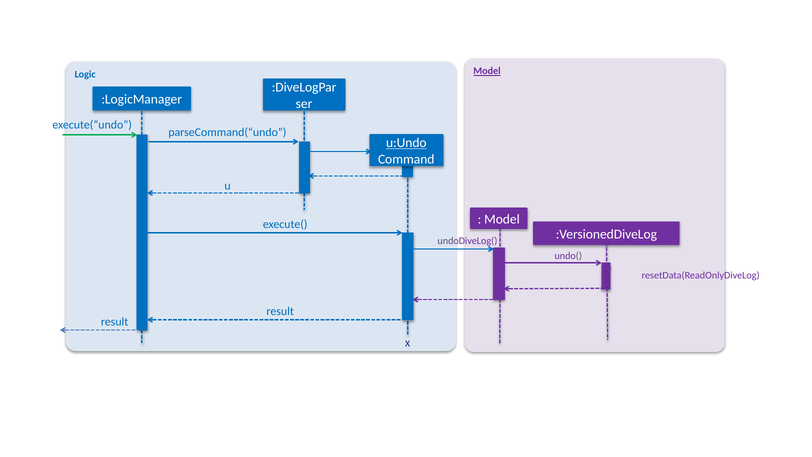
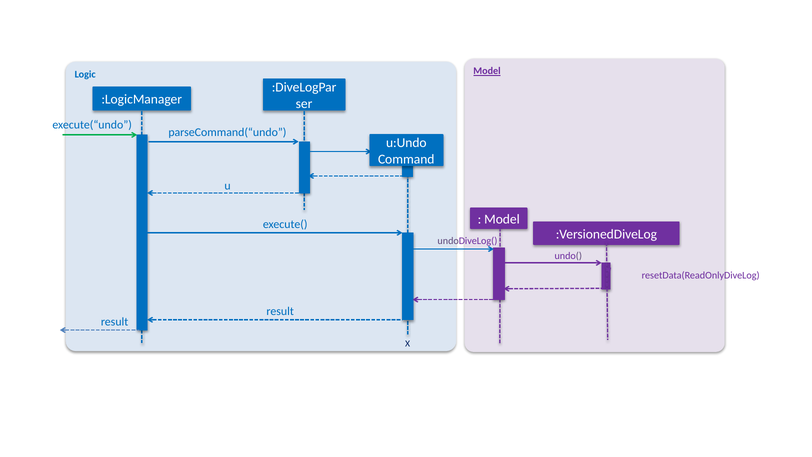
u:Undo underline: present -> none (406, 143)
